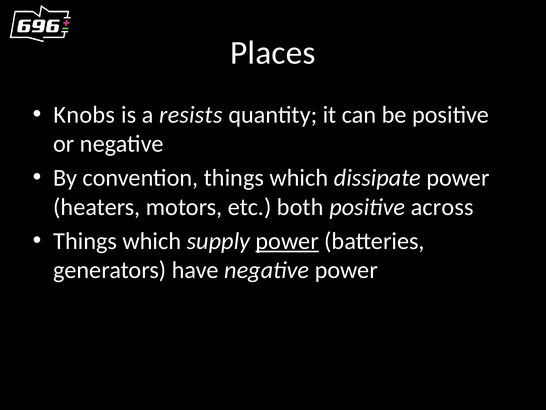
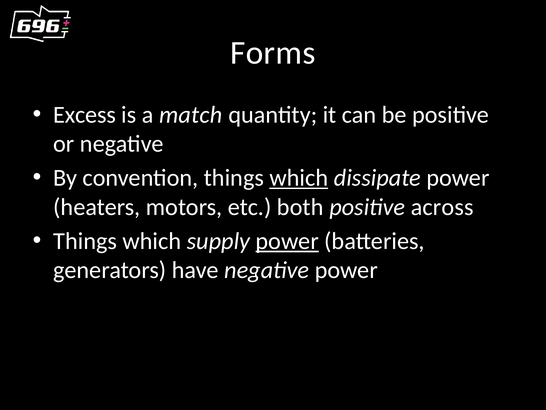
Places: Places -> Forms (273, 53)
Knobs: Knobs -> Excess (85, 115)
resists: resists -> match (191, 115)
which underline: none -> present (299, 178)
